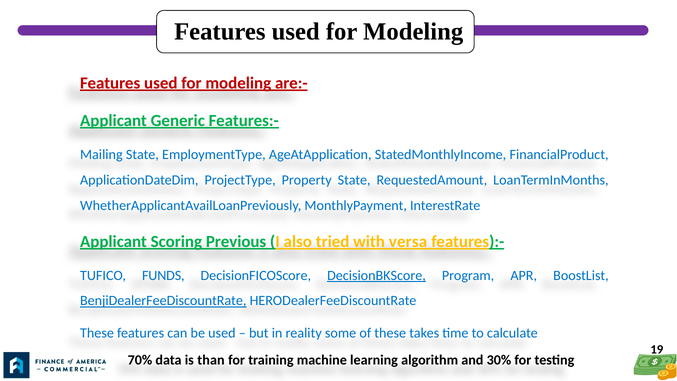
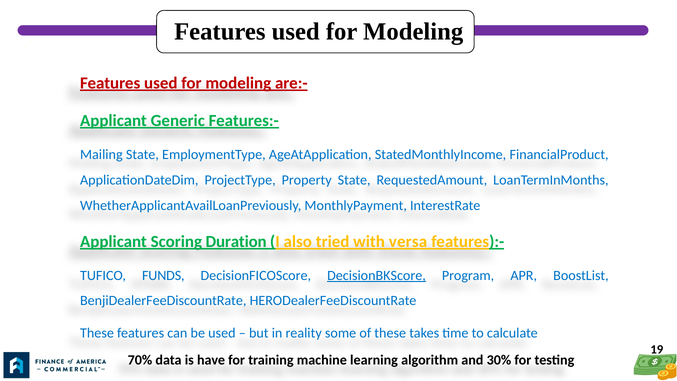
Previous: Previous -> Duration (236, 241)
BenjiDealerFeeDiscountRate underline: present -> none (163, 301)
than: than -> have (211, 360)
